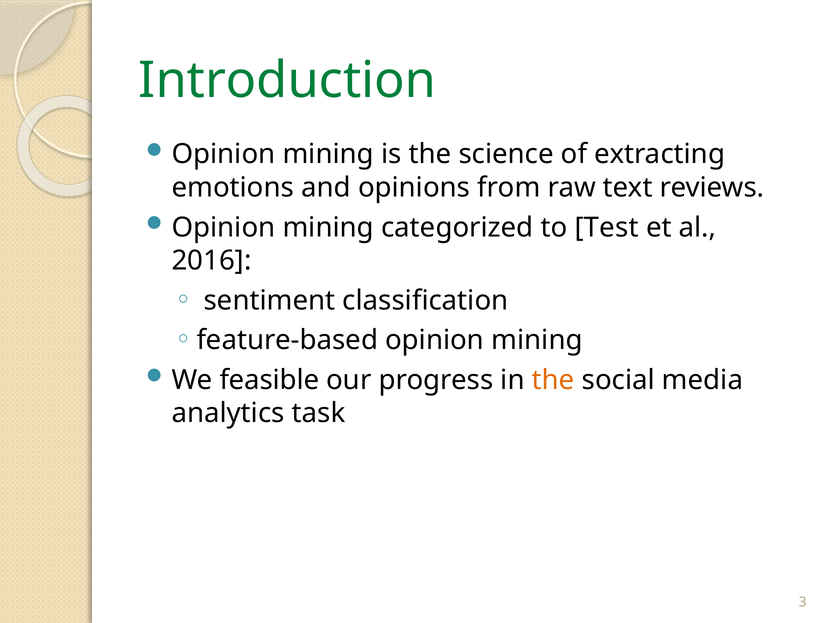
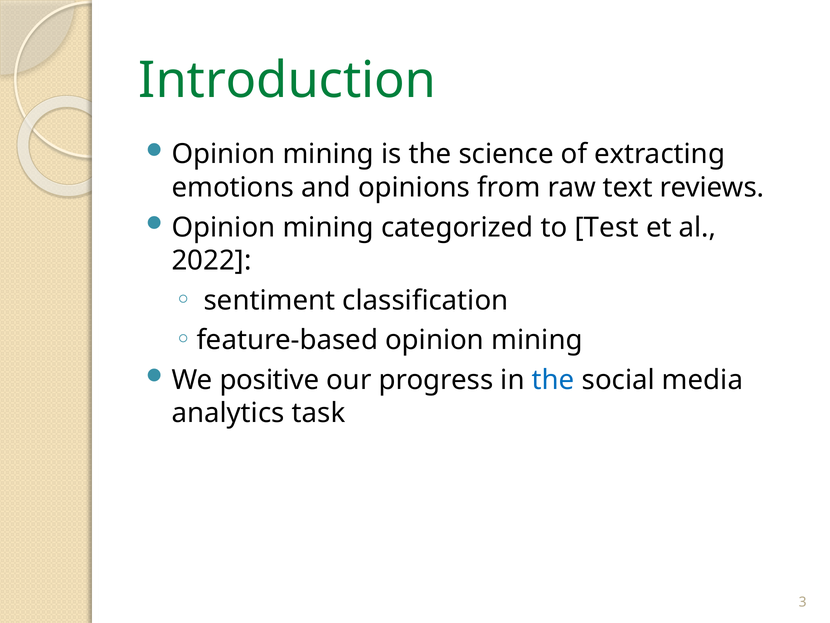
2016: 2016 -> 2022 (212, 261)
feasible: feasible -> positive (269, 380)
the colour: orange -> blue (553, 380)
